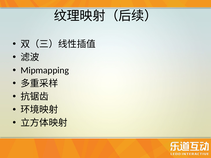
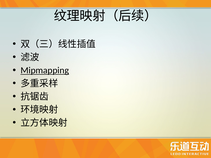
Mipmapping underline: none -> present (45, 71)
